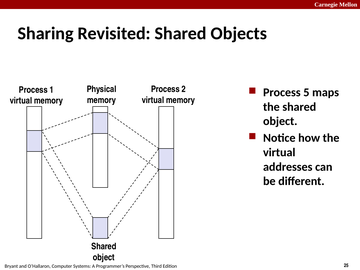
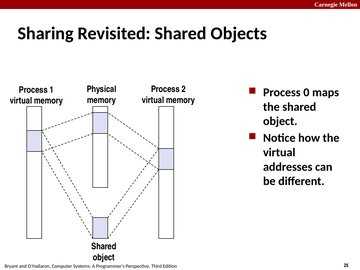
5: 5 -> 0 (306, 92)
